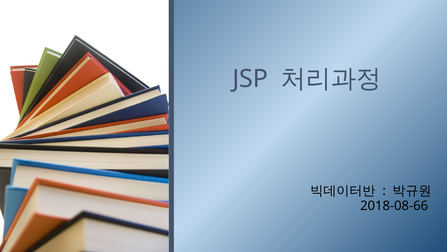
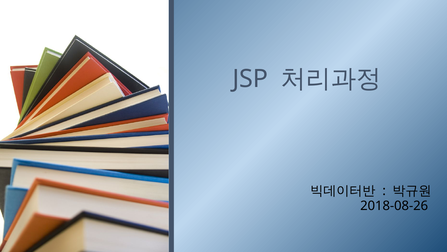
2018-08-66: 2018-08-66 -> 2018-08-26 (394, 205)
